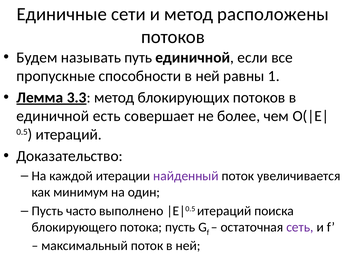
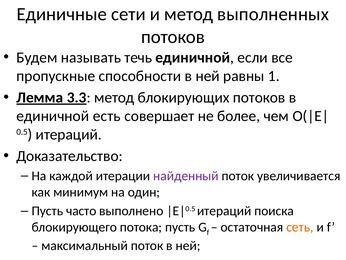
расположены: расположены -> выполненных (273, 14)
путь: путь -> течь (138, 57)
сеть colour: purple -> orange (300, 227)
